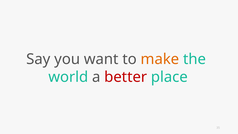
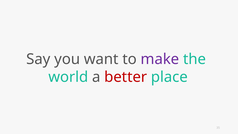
make colour: orange -> purple (160, 59)
